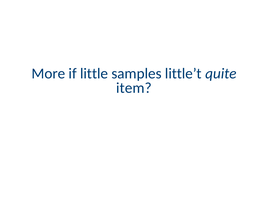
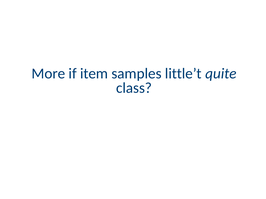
little: little -> item (94, 74)
item: item -> class (134, 88)
